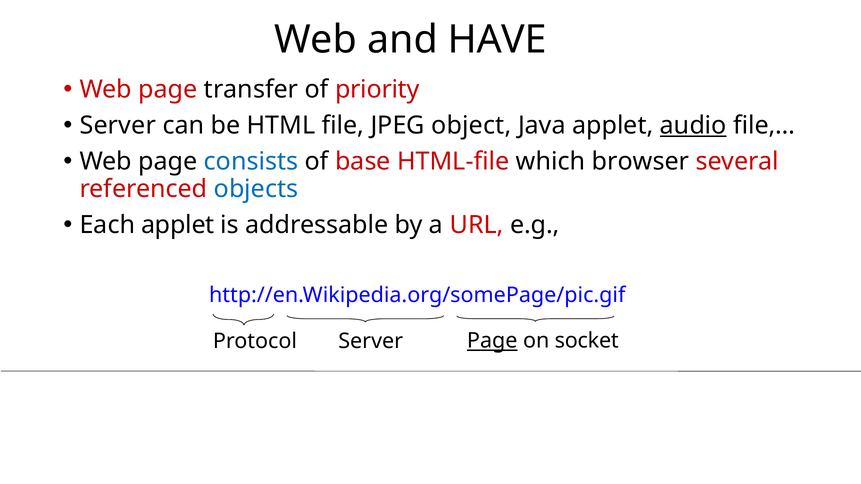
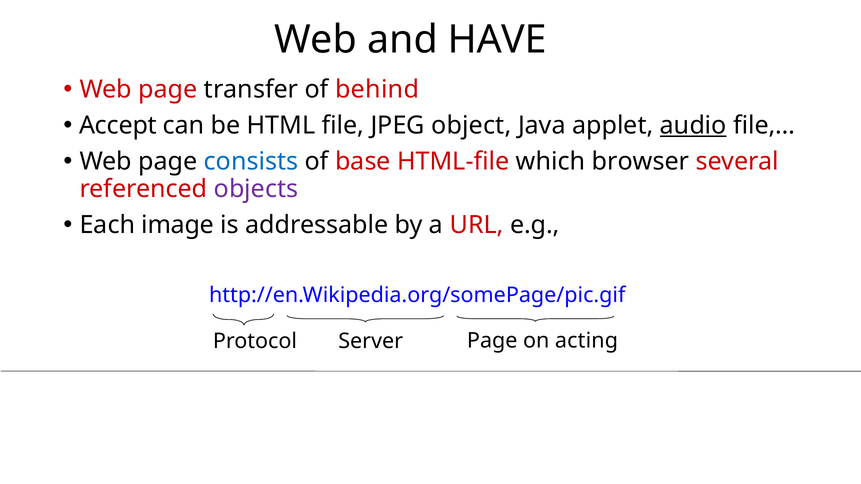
priority: priority -> behind (377, 90)
Server: Server -> Accept (118, 126)
objects colour: blue -> purple (256, 189)
Each applet: applet -> image (178, 225)
Page underline: present -> none (492, 341)
socket: socket -> acting (587, 341)
